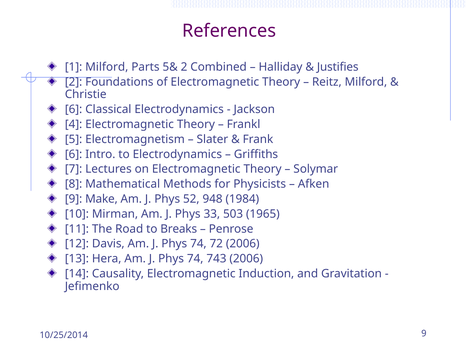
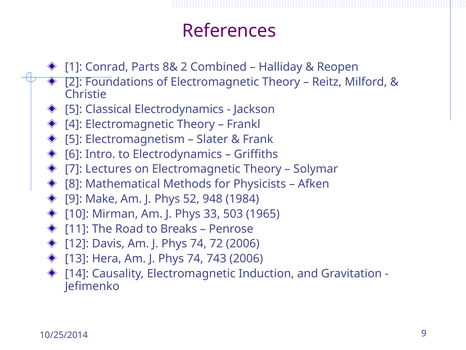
1 Milford: Milford -> Conrad (107, 67)
5&: 5& -> 8& (170, 67)
Justifies: Justifies -> Reopen (338, 67)
6: 6 -> 5 (74, 109)
